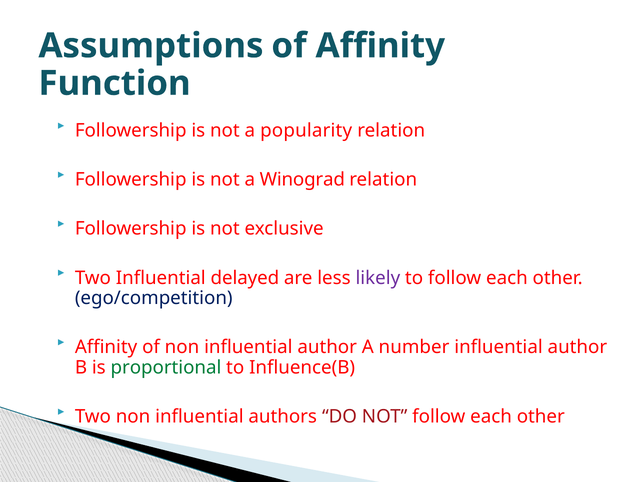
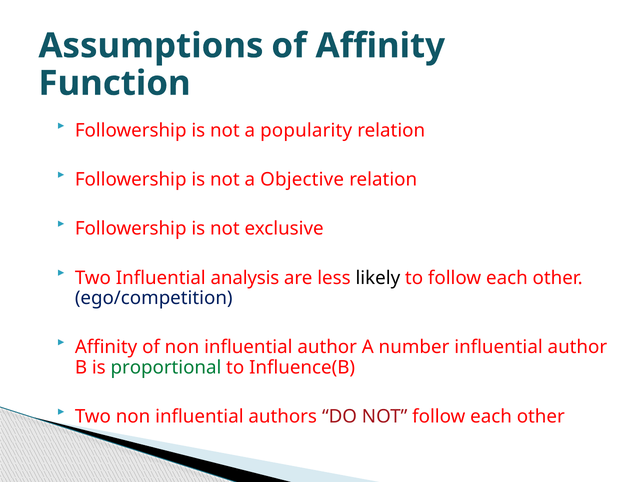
Winograd: Winograd -> Objective (302, 180)
delayed: delayed -> analysis (245, 278)
likely colour: purple -> black (378, 278)
